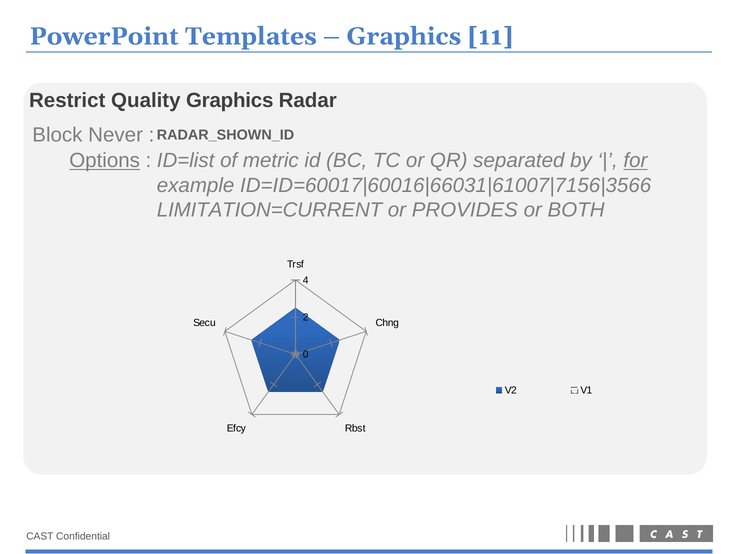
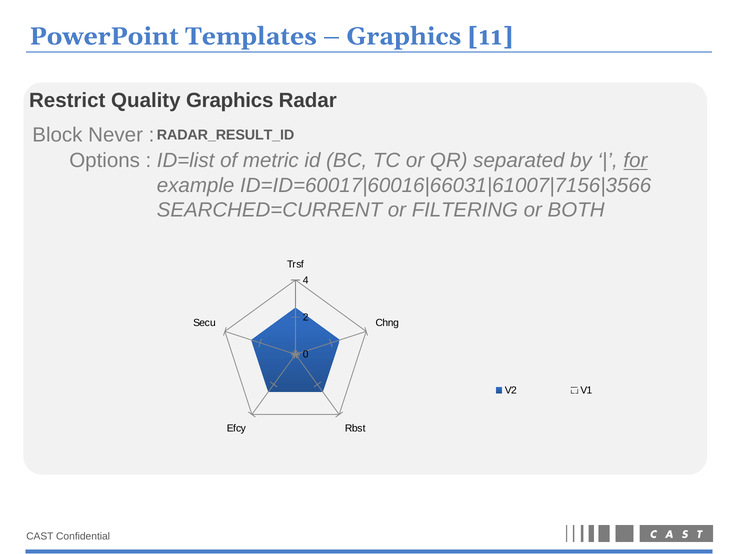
RADAR_SHOWN_ID: RADAR_SHOWN_ID -> RADAR_RESULT_ID (226, 135)
Options underline: present -> none (105, 161)
LIMITATION=CURRENT: LIMITATION=CURRENT -> SEARCHED=CURRENT (270, 210)
PROVIDES: PROVIDES -> FILTERING (465, 210)
